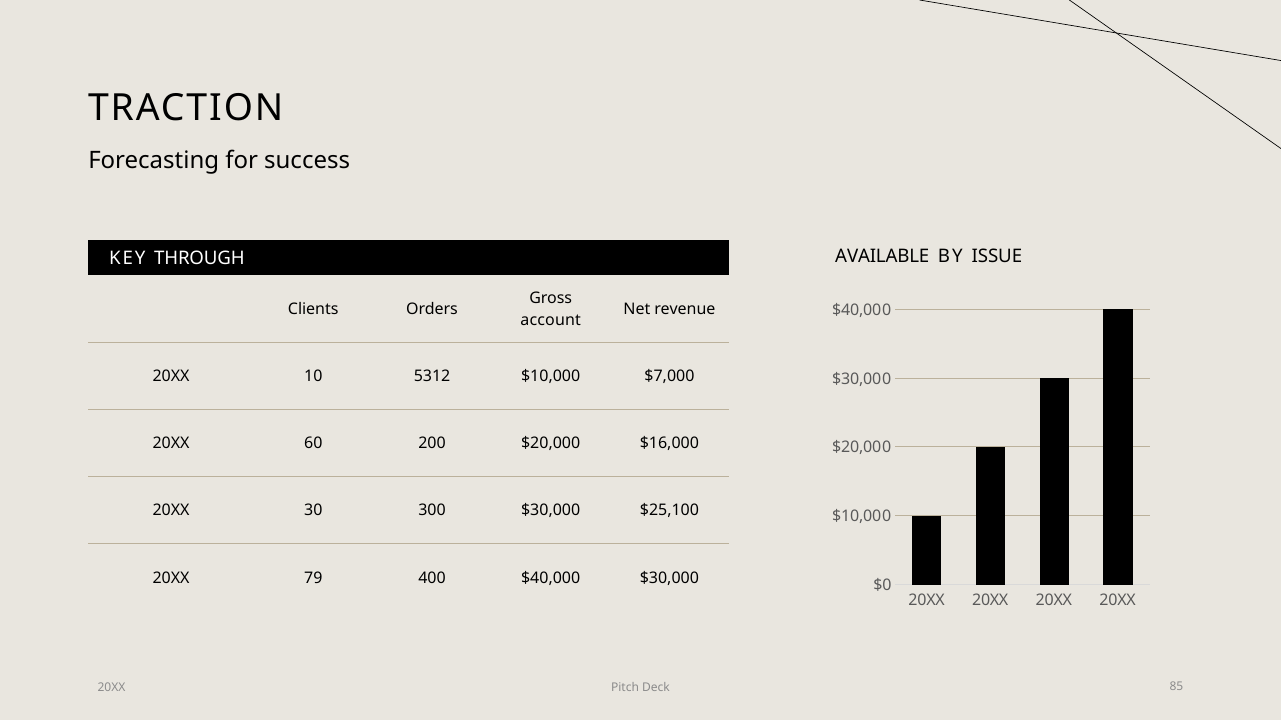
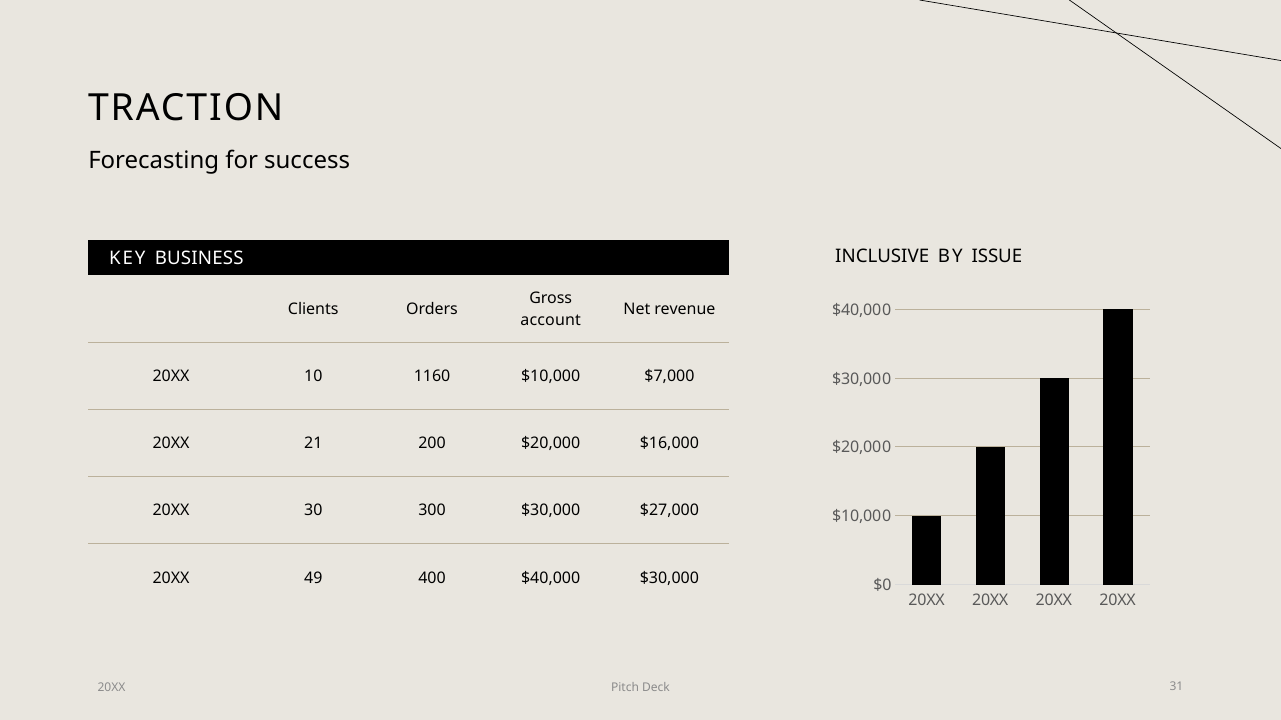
AVAILABLE: AVAILABLE -> INCLUSIVE (882, 257)
THROUGH: THROUGH -> BUSINESS (199, 259)
5312: 5312 -> 1160 (432, 377)
60: 60 -> 21 (313, 444)
$25,100: $25,100 -> $27,000 (669, 511)
79: 79 -> 49 (313, 578)
85: 85 -> 31 (1177, 687)
